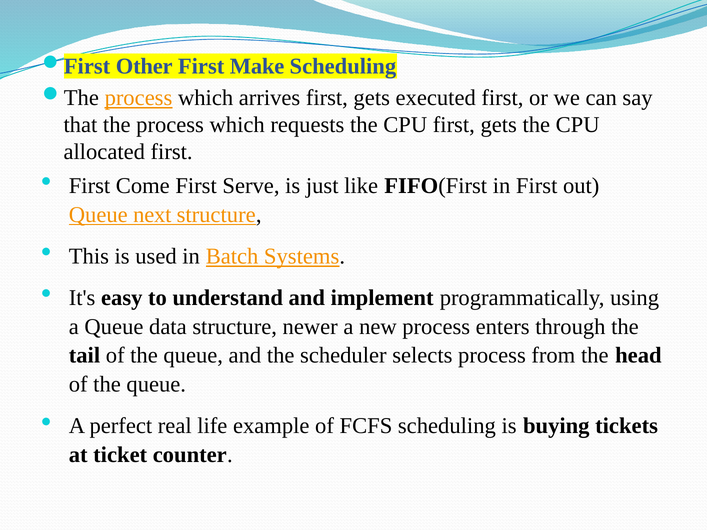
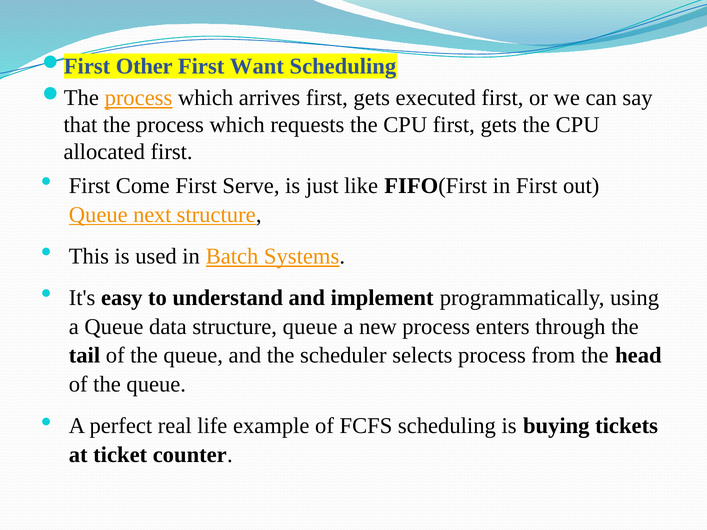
Make: Make -> Want (257, 66)
structure newer: newer -> queue (310, 327)
